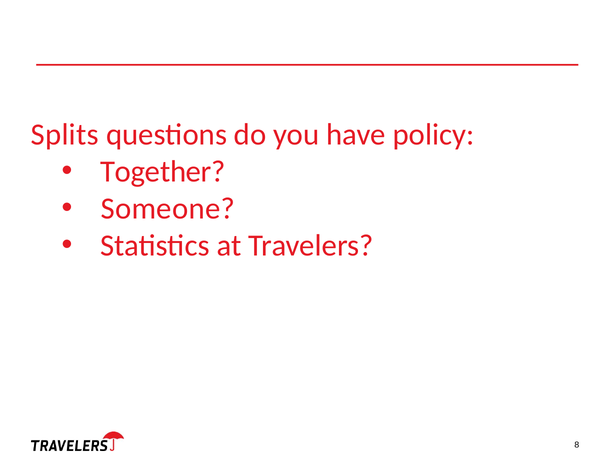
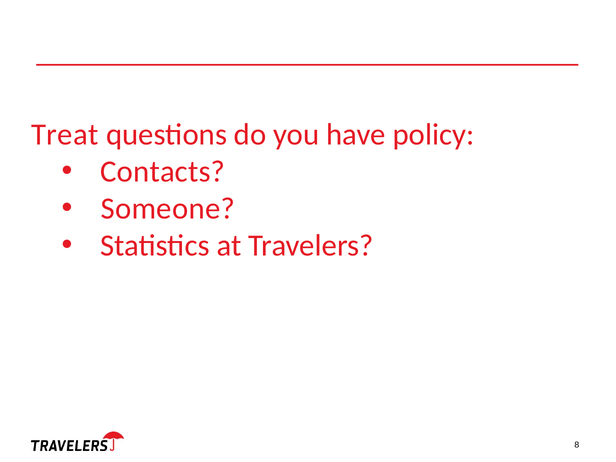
Splits: Splits -> Treat (65, 135)
Together: Together -> Contacts (163, 172)
